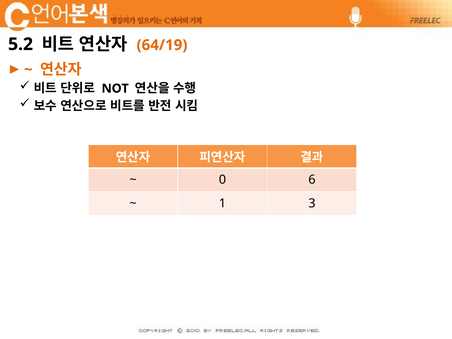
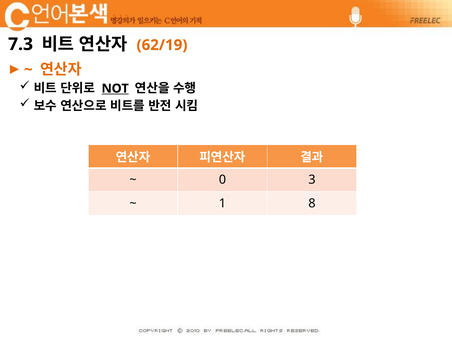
5.2: 5.2 -> 7.3 (21, 44)
64/19: 64/19 -> 62/19 (162, 45)
NOT underline: none -> present (115, 88)
6: 6 -> 3 (312, 180)
3: 3 -> 8 (312, 203)
